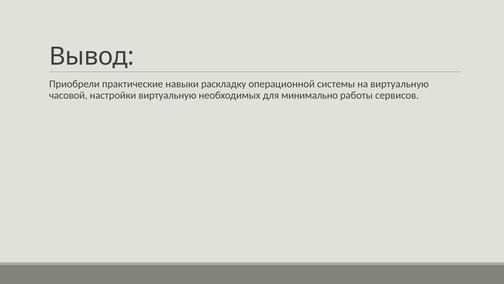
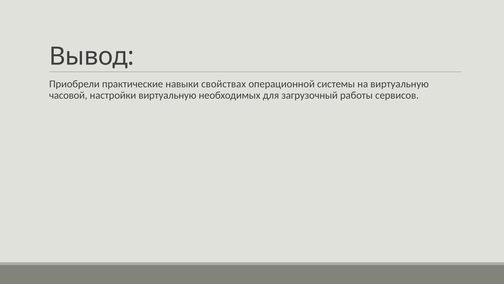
раскладку: раскладку -> свойствах (224, 84)
минимально: минимально -> загрузочный (310, 95)
